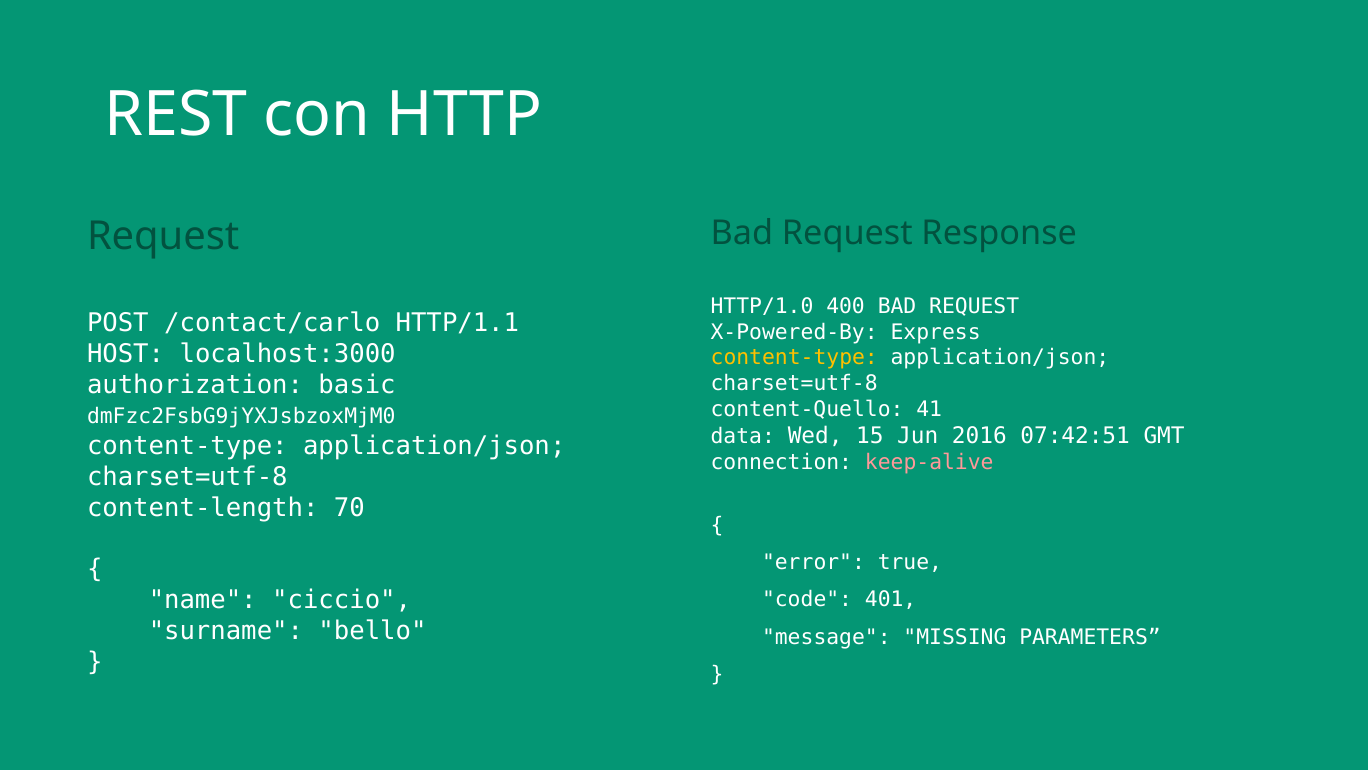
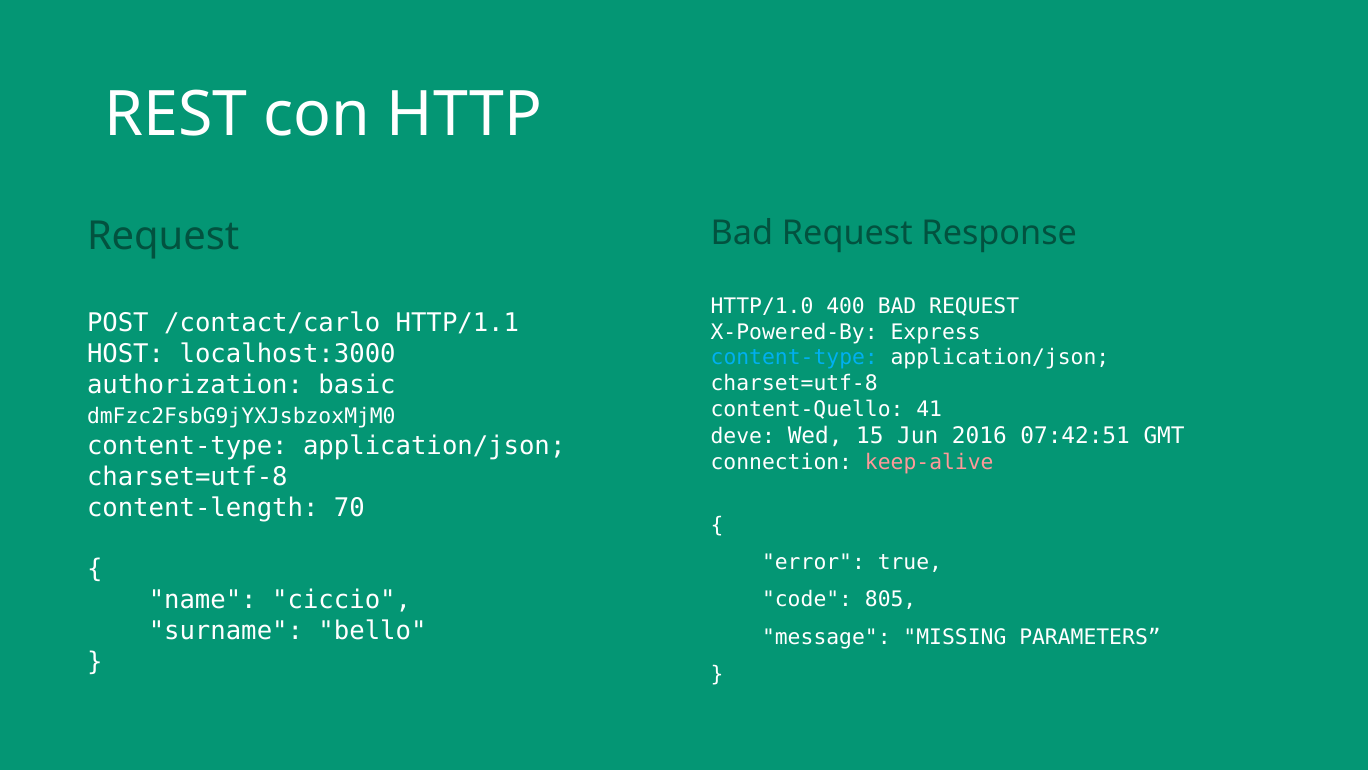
content-type colour: yellow -> light blue (794, 358)
data: data -> deve (743, 436)
401: 401 -> 805 (891, 599)
